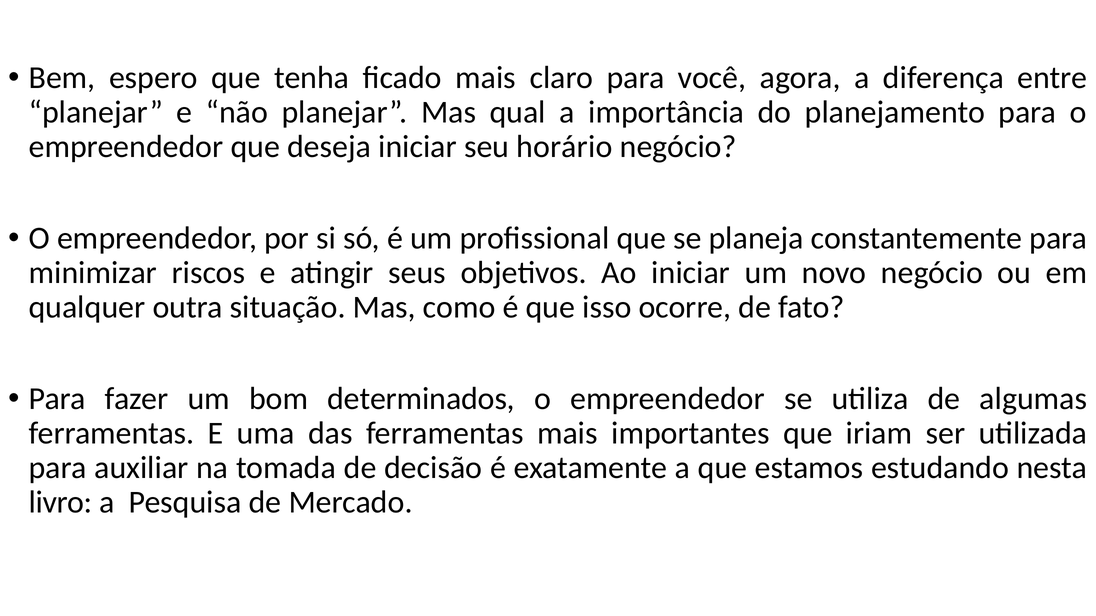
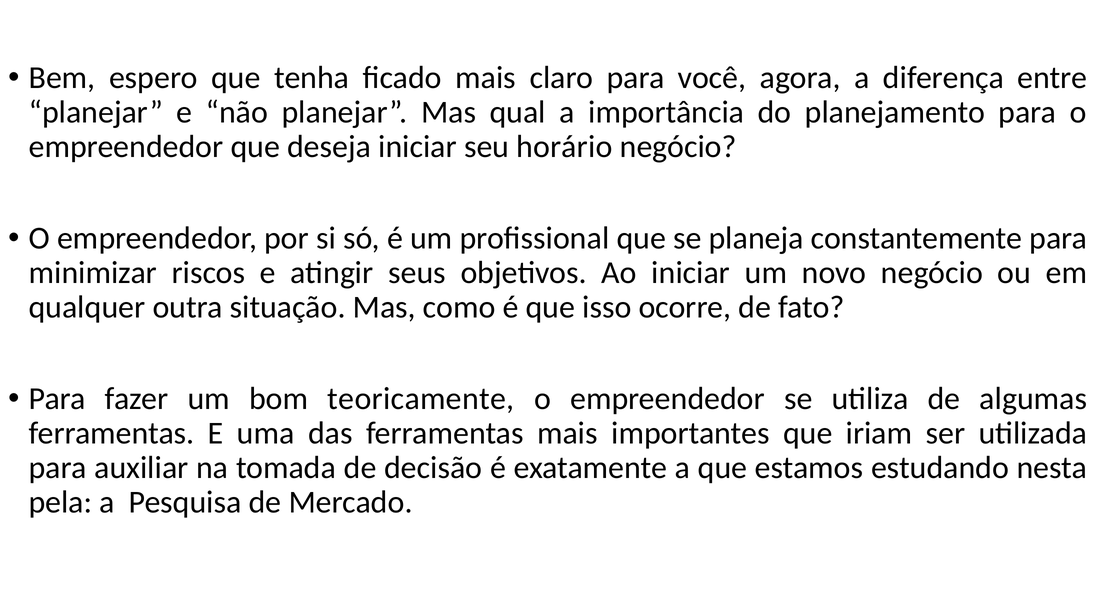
determinados: determinados -> teoricamente (421, 399)
livro: livro -> pela (60, 503)
